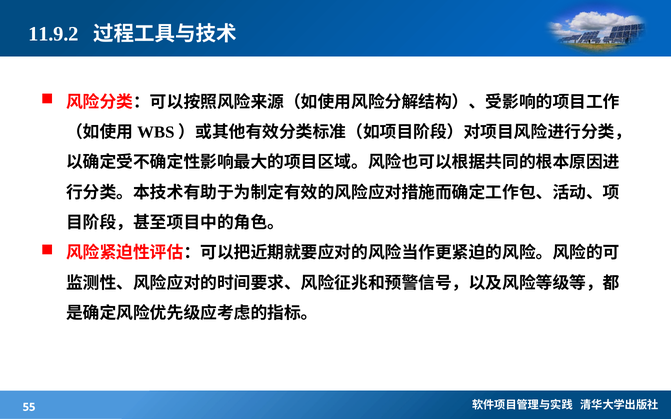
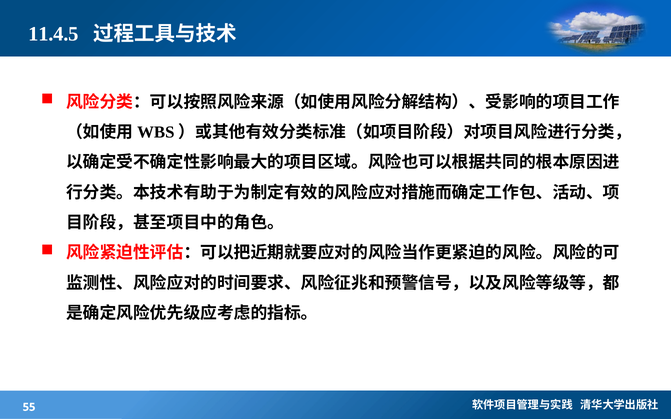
11.9.2: 11.9.2 -> 11.4.5 (53, 34)
